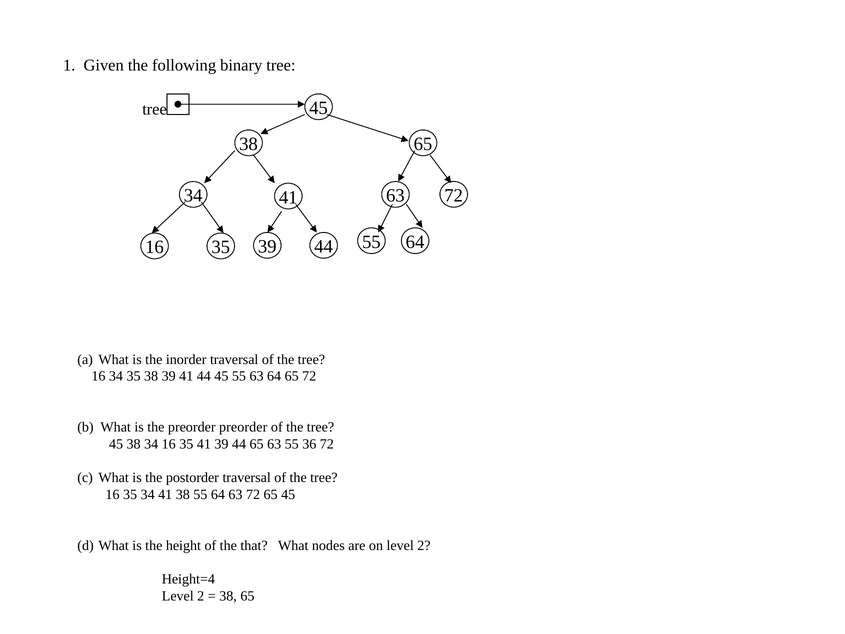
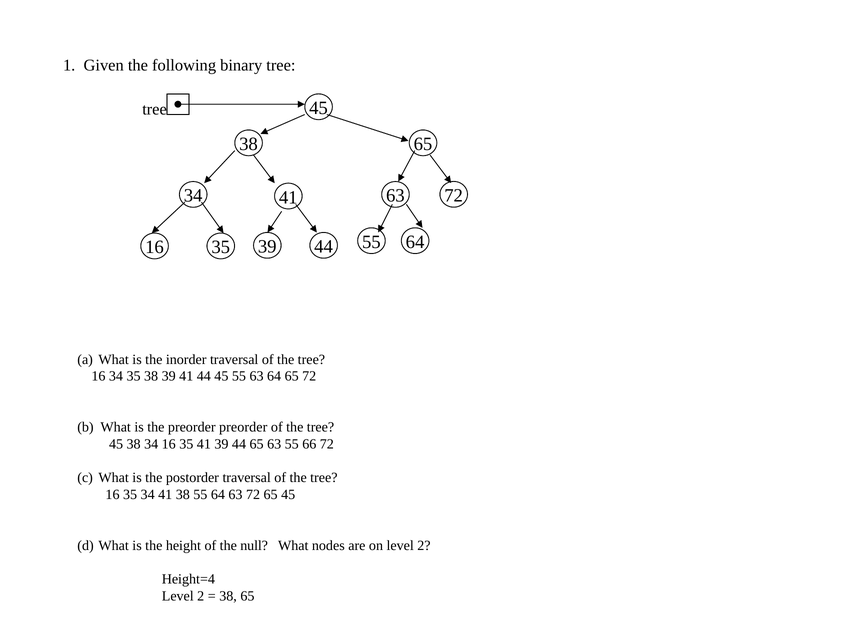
36: 36 -> 66 (309, 444)
that: that -> null (254, 545)
